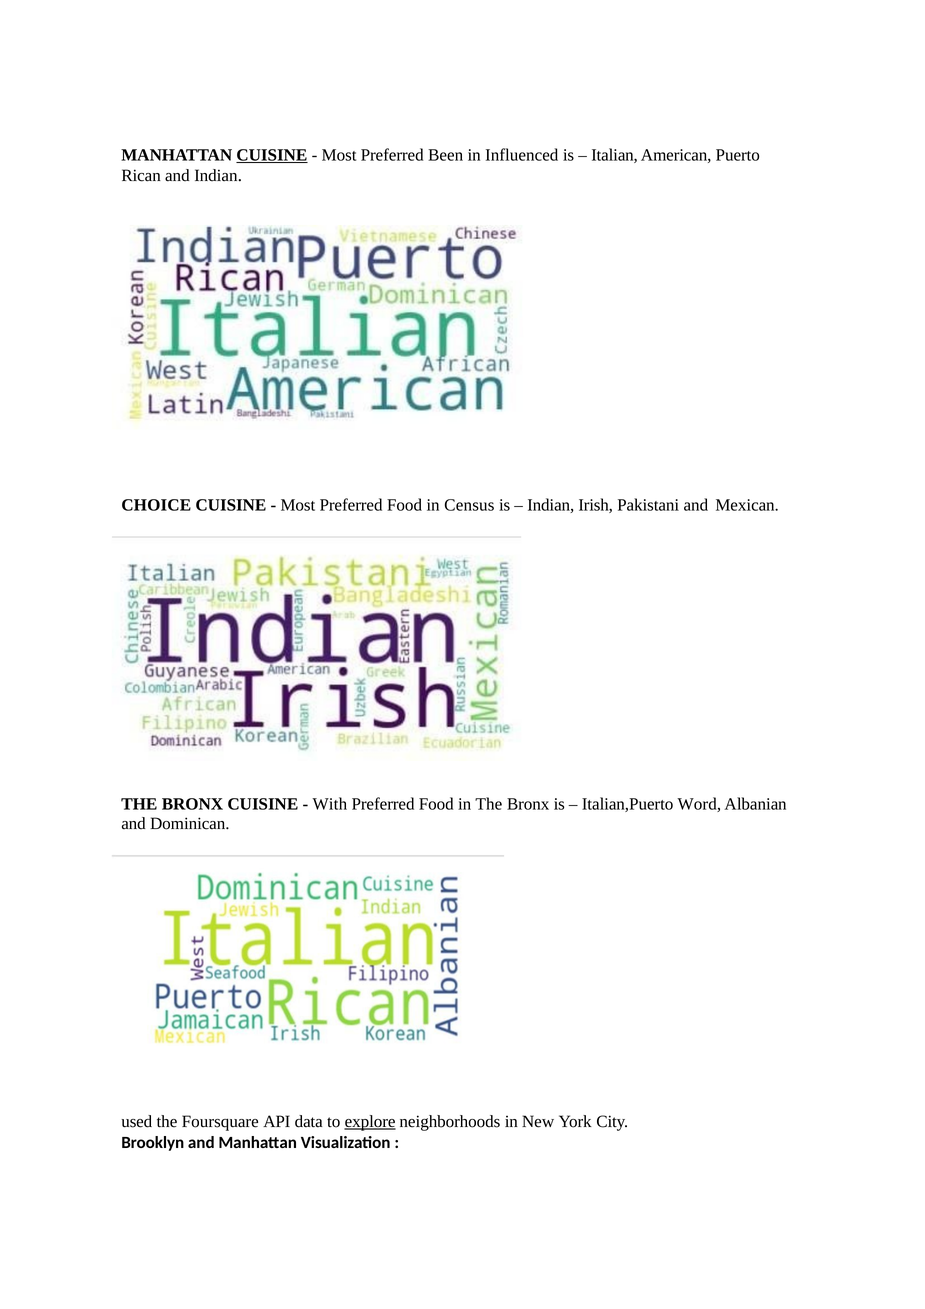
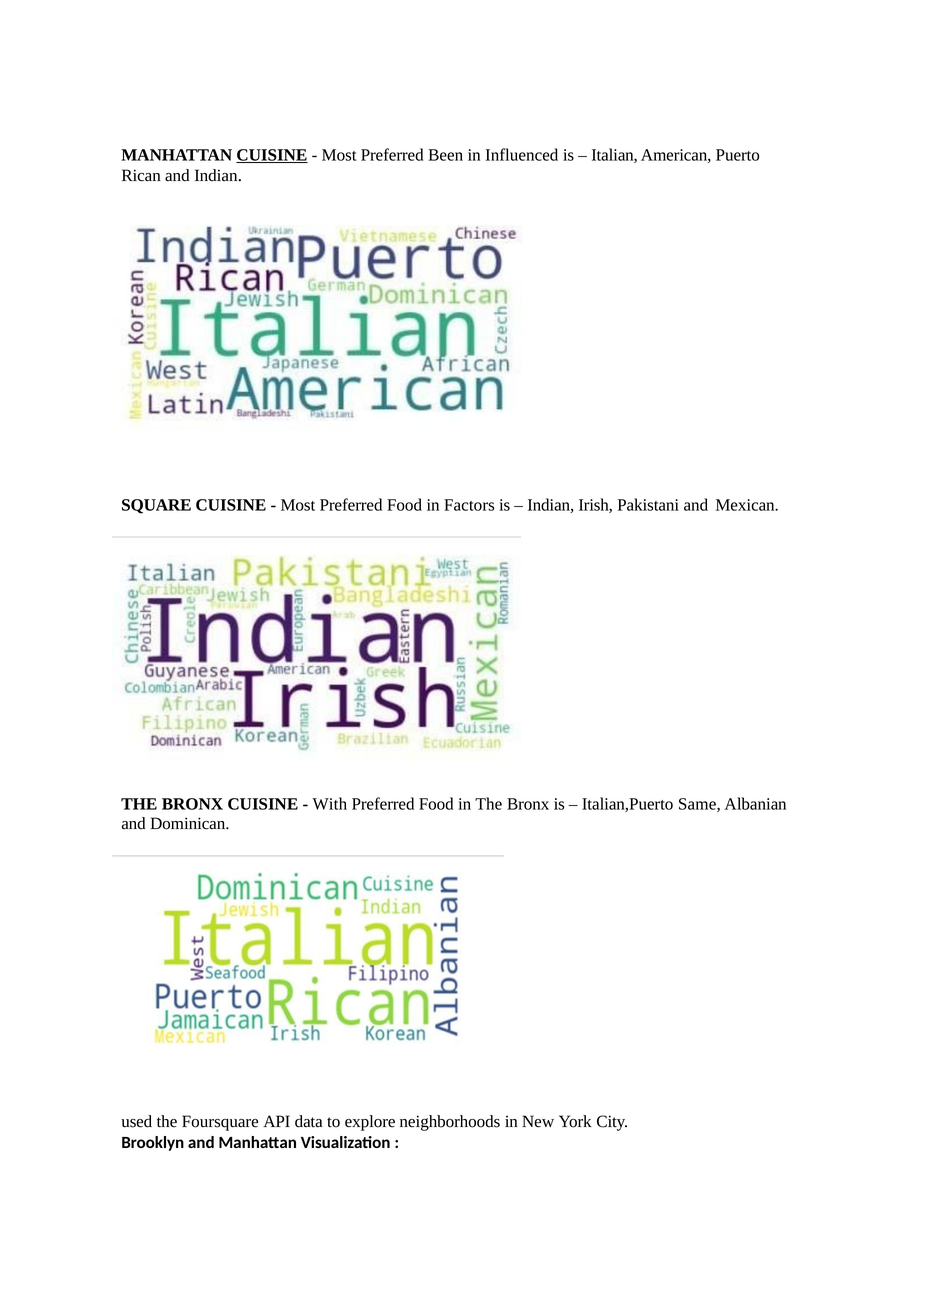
CHOICE: CHOICE -> SQUARE (156, 505)
Census: Census -> Factors (469, 505)
Word: Word -> Same (699, 804)
explore underline: present -> none (370, 1122)
